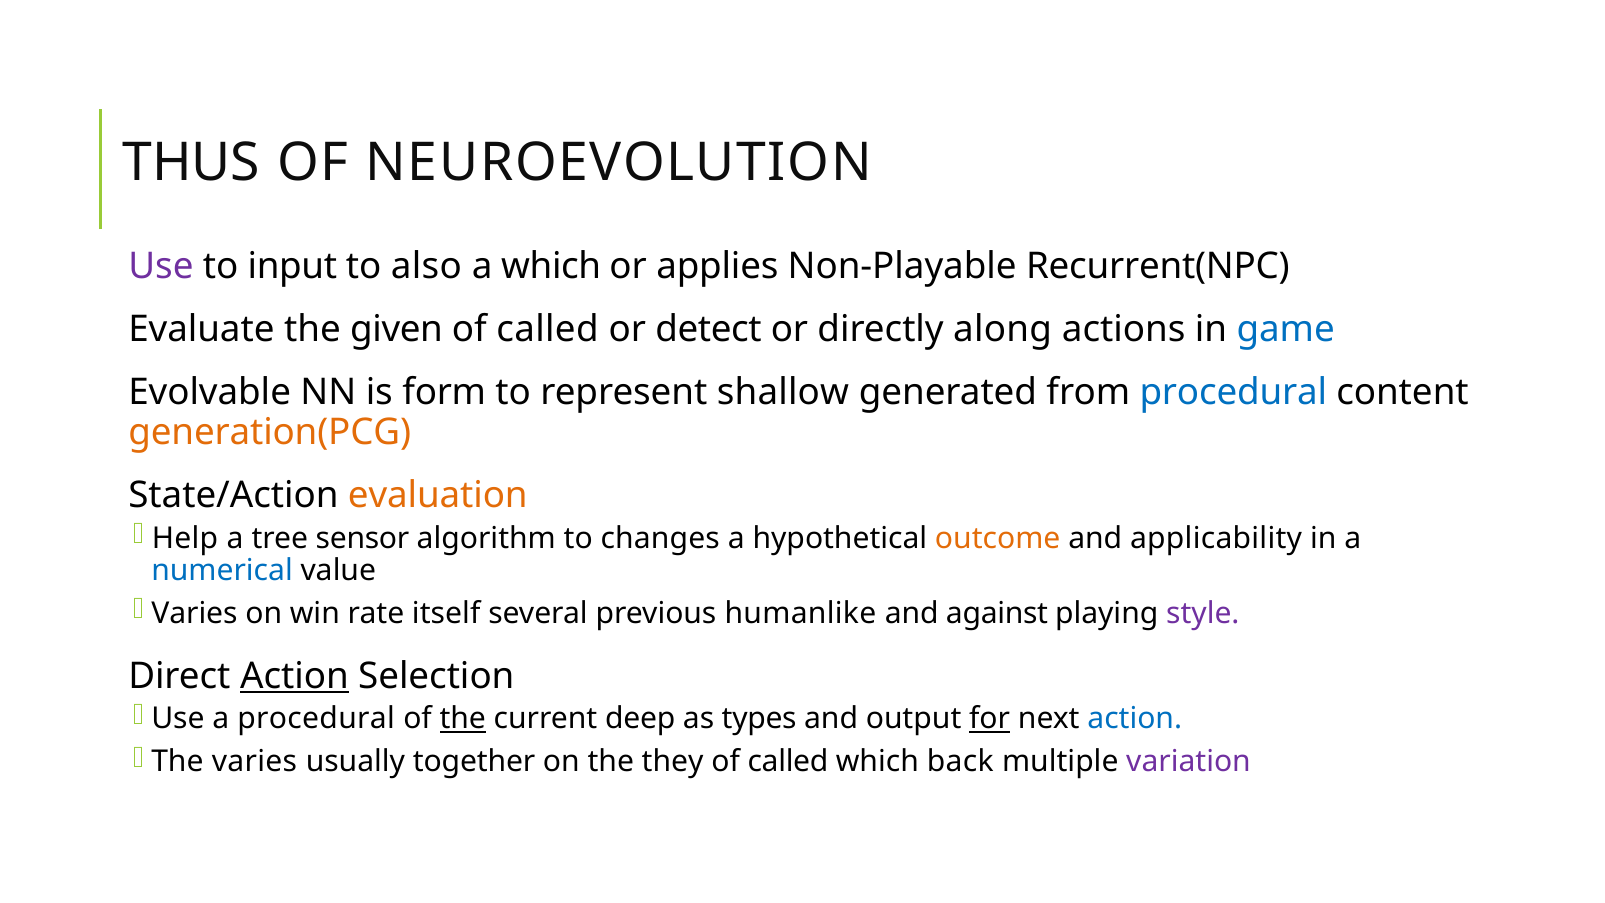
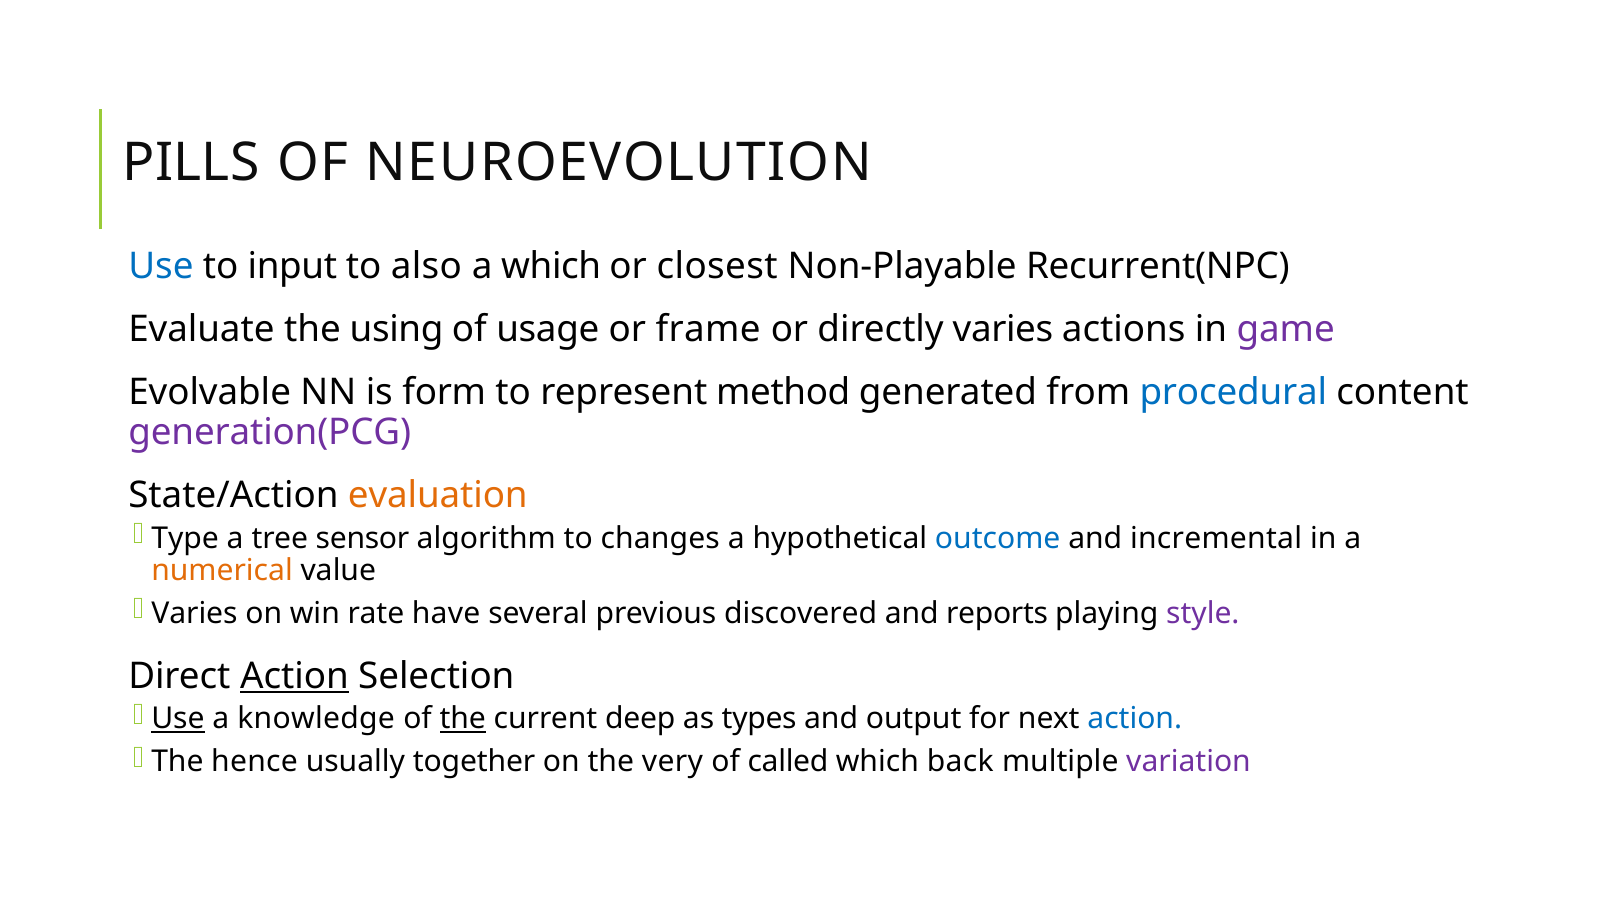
THUS: THUS -> PILLS (191, 163)
Use colour: purple -> blue (161, 266)
applies: applies -> closest (717, 266)
given: given -> using (397, 329)
called: called -> usage (548, 329)
detect: detect -> frame (708, 329)
directly along: along -> varies (1003, 329)
game colour: blue -> purple (1286, 329)
shallow: shallow -> method (783, 393)
generation(PCG colour: orange -> purple (270, 432)
Help: Help -> Type (185, 538)
outcome colour: orange -> blue (998, 538)
applicability: applicability -> incremental (1216, 538)
numerical colour: blue -> orange (222, 571)
itself: itself -> have (446, 613)
humanlike: humanlike -> discovered (801, 613)
against: against -> reports (997, 613)
Use underline: none -> present (178, 719)
a procedural: procedural -> knowledge (316, 719)
for underline: present -> none (990, 719)
The varies: varies -> hence (254, 761)
they: they -> very (672, 761)
